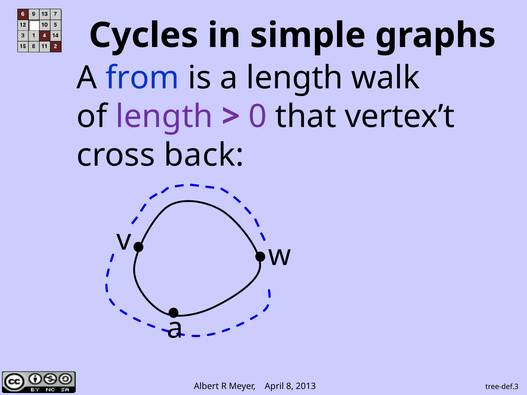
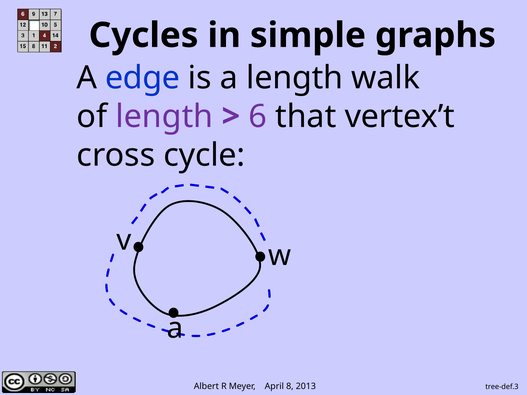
from: from -> edge (143, 78)
0: 0 -> 6 (258, 117)
back: back -> cycle (204, 155)
